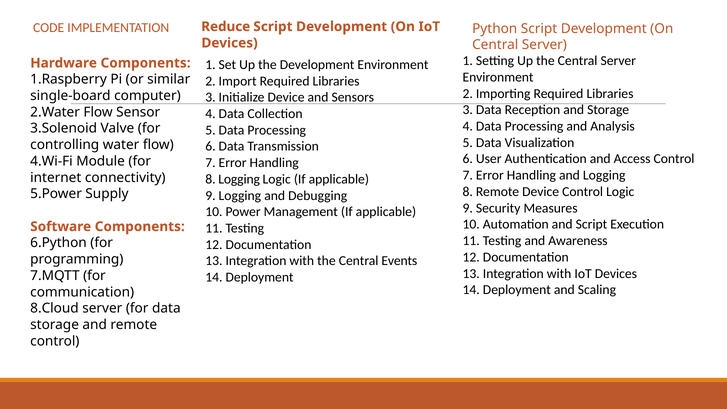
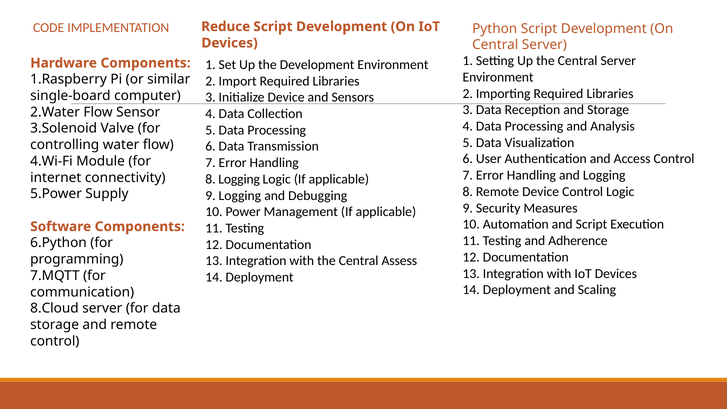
Awareness: Awareness -> Adherence (578, 241)
Events: Events -> Assess (399, 261)
